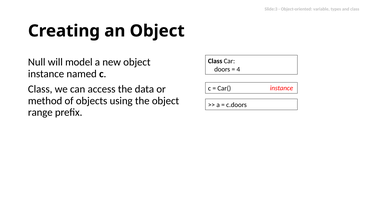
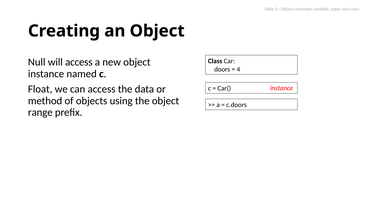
will model: model -> access (79, 62)
Class: Class -> Float (40, 89)
